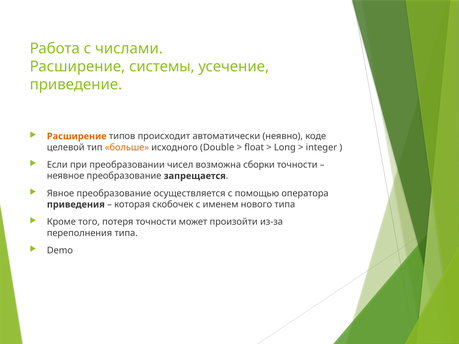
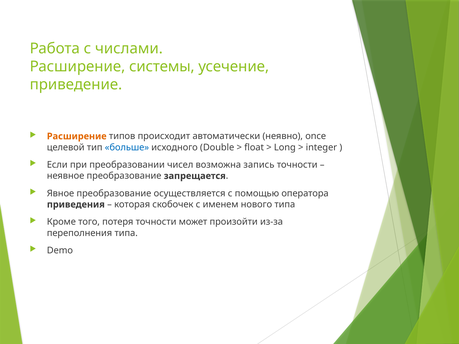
коде: коде -> once (316, 136)
больше colour: orange -> blue (127, 147)
сборки: сборки -> запись (259, 165)
